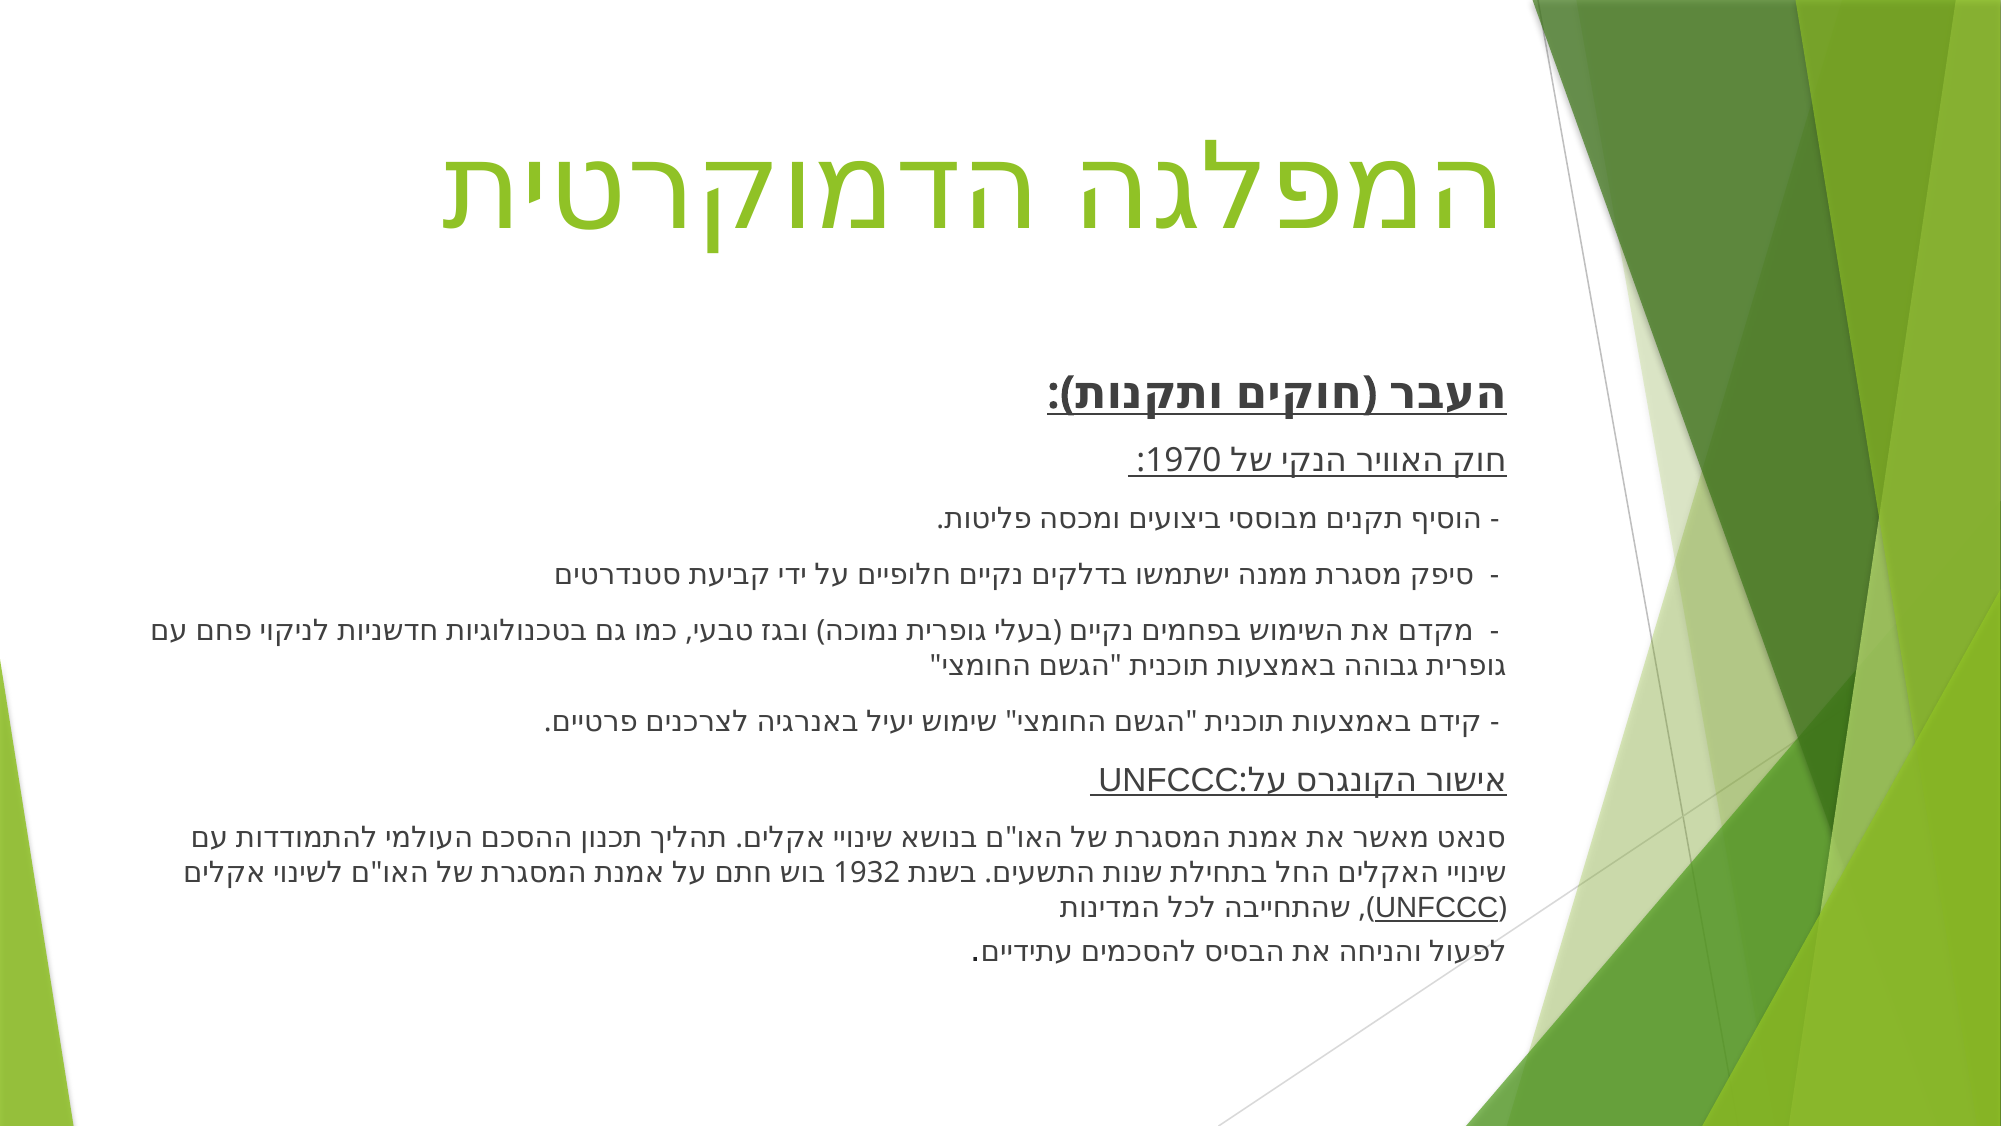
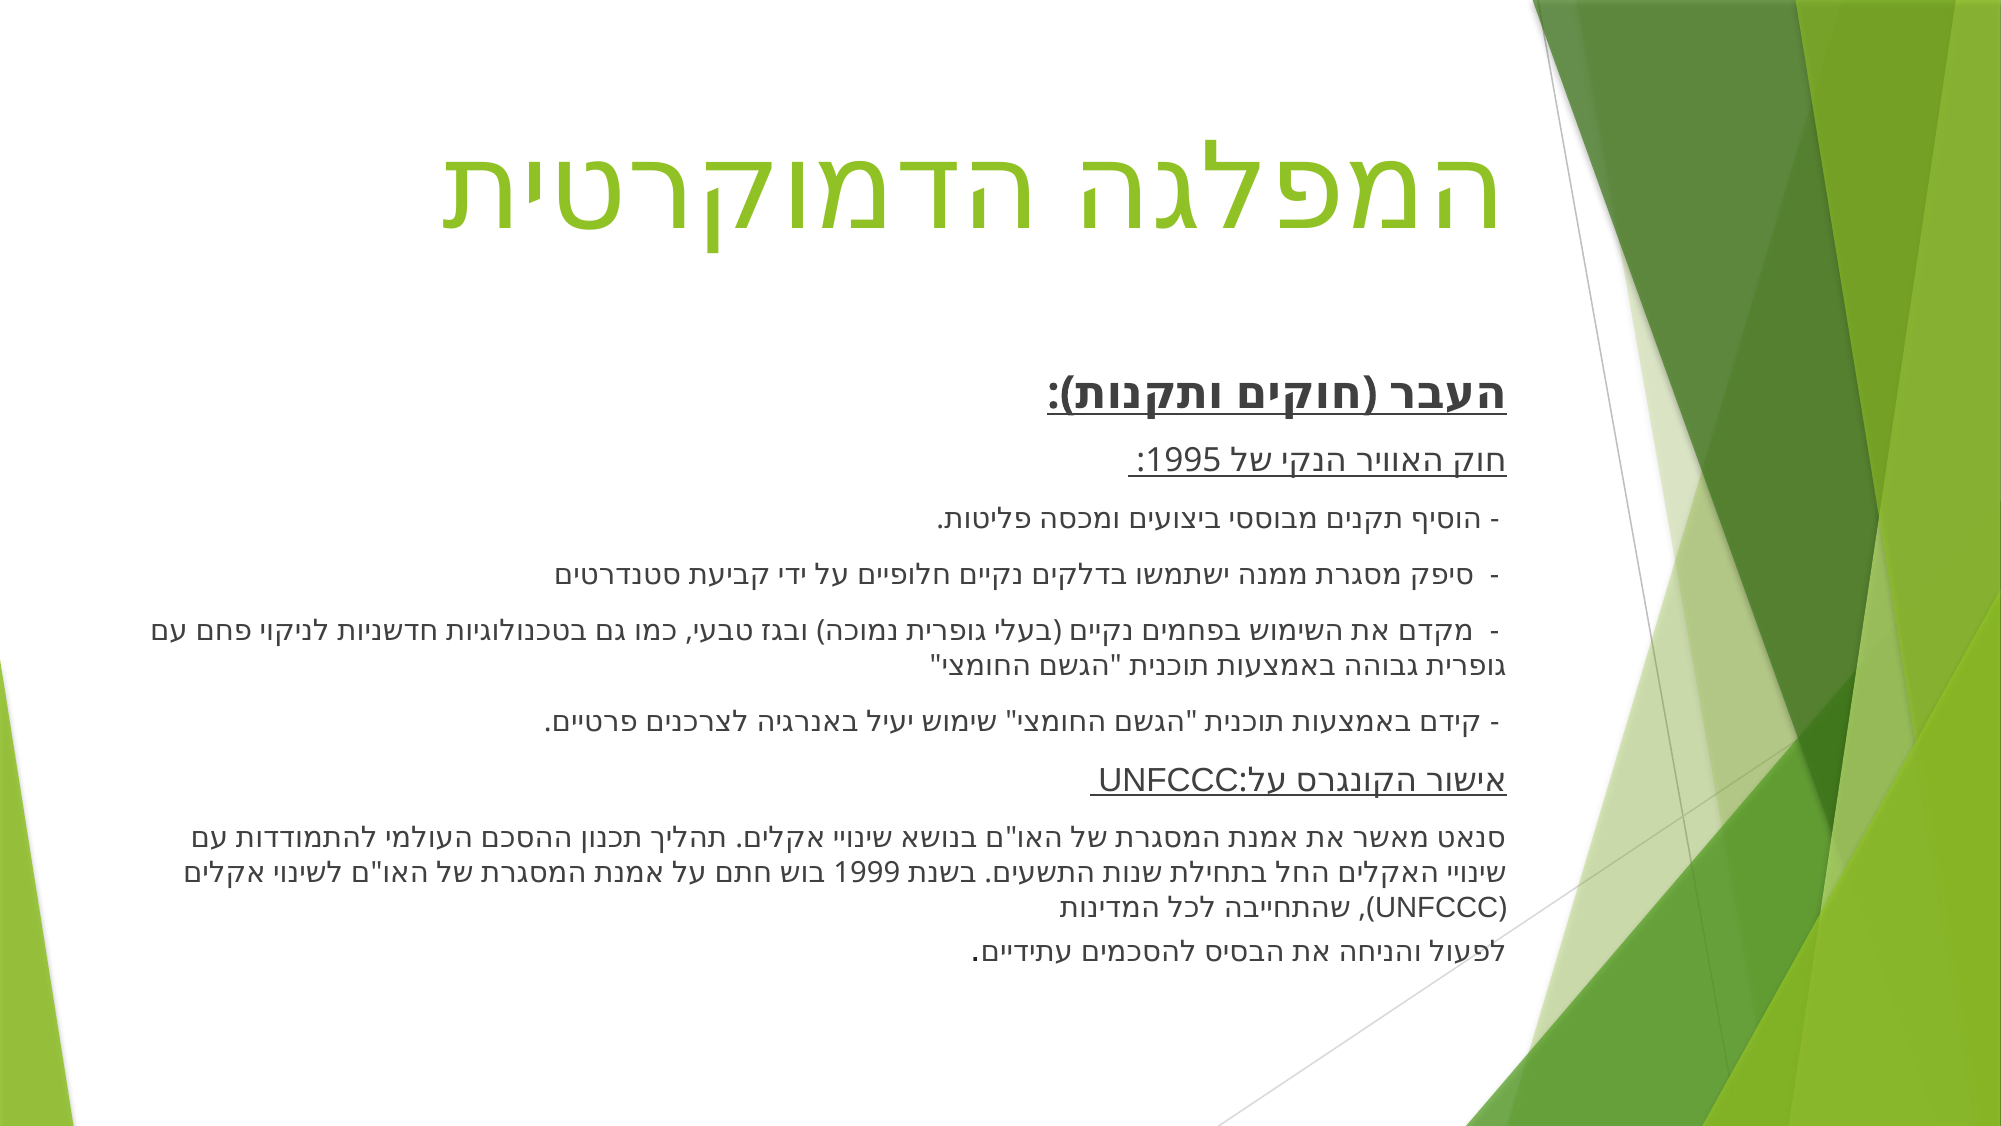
1970: 1970 -> 1995 (1183, 460)
1932: 1932 -> 1999 (867, 873)
UNFCCC underline: present -> none (1437, 908)
